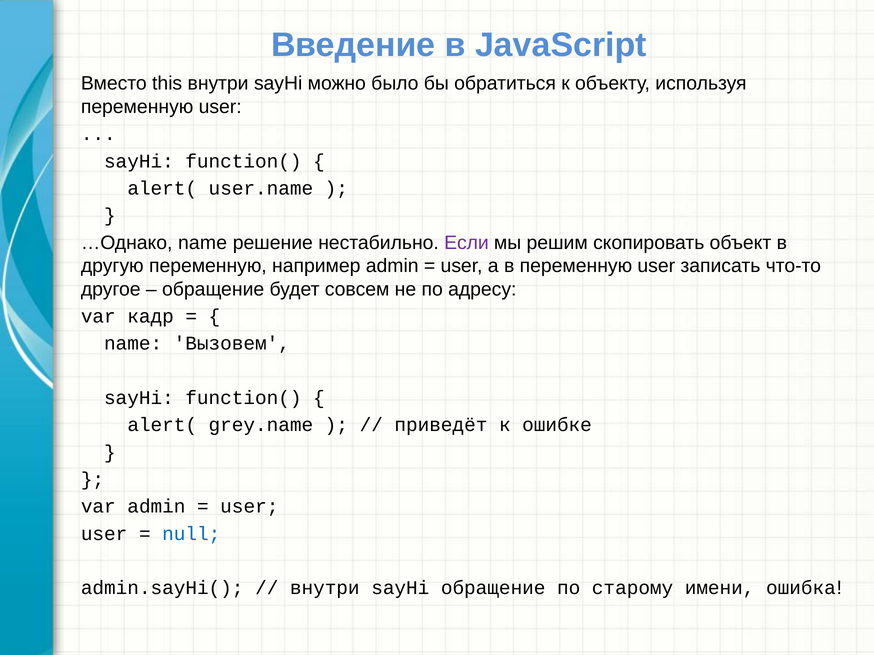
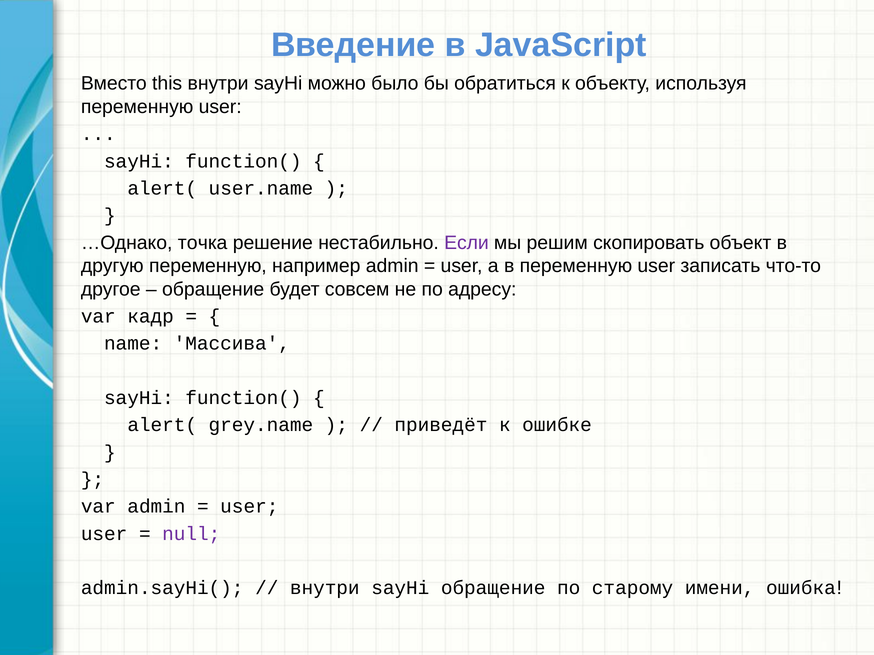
…Однако name: name -> точка (203, 243)
Вызовем: Вызовем -> Массива (232, 344)
null colour: blue -> purple (191, 534)
